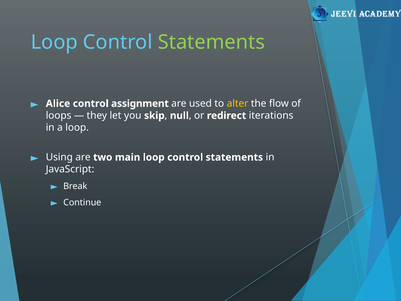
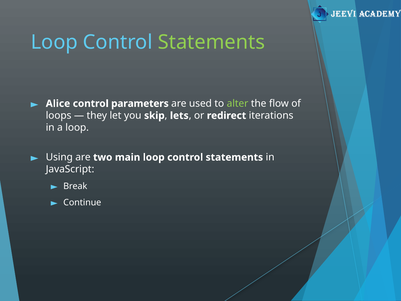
assignment: assignment -> parameters (140, 103)
alter colour: yellow -> light green (238, 103)
null: null -> lets (179, 116)
